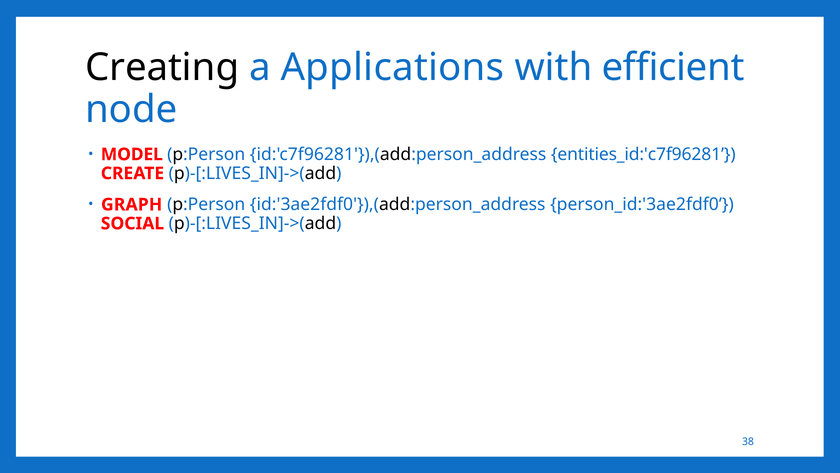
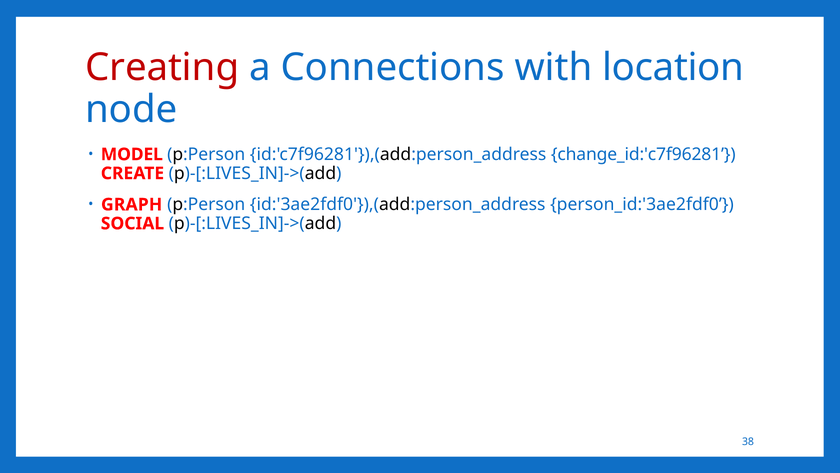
Creating colour: black -> red (162, 68)
Applications: Applications -> Connections (393, 68)
efficient: efficient -> location (673, 68)
entities_id:'c7f96281: entities_id:'c7f96281 -> change_id:'c7f96281 (643, 154)
